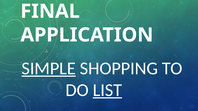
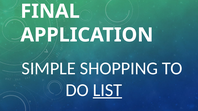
SIMPLE underline: present -> none (49, 69)
